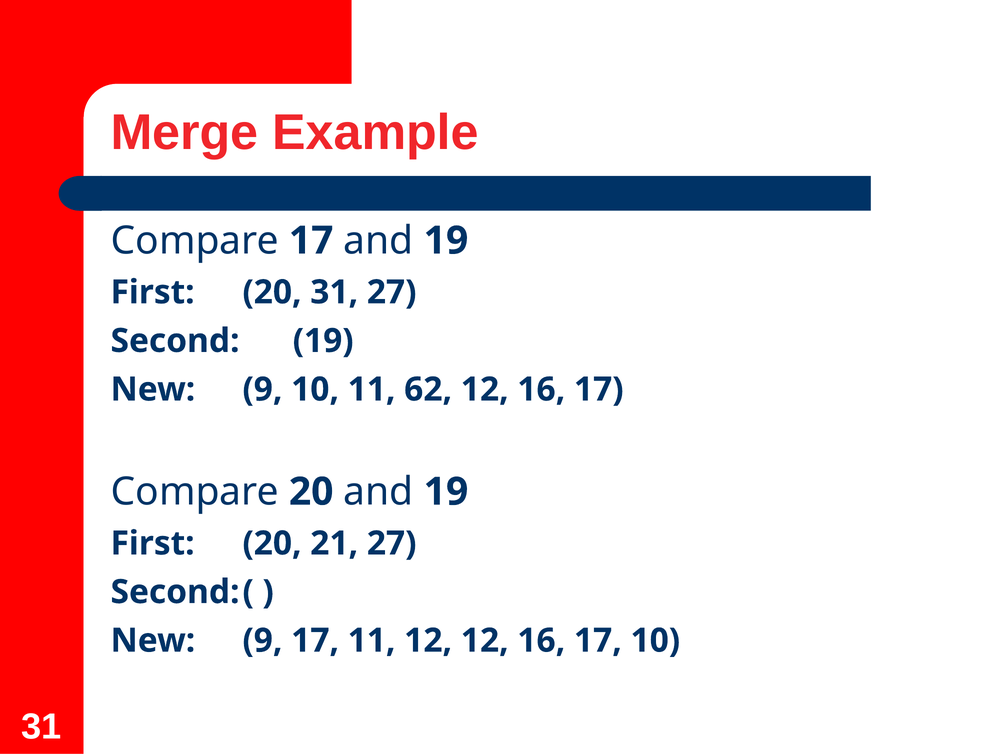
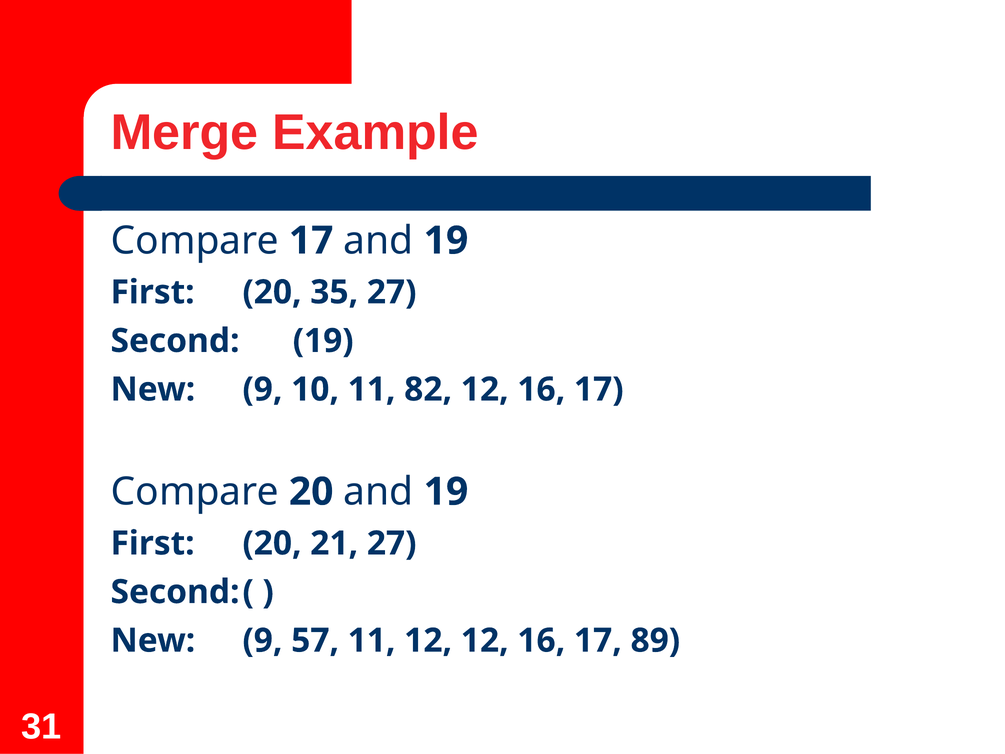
20 31: 31 -> 35 (334, 292)
62: 62 -> 82 (428, 389)
9 17: 17 -> 57 (315, 640)
17 10: 10 -> 89 (655, 640)
